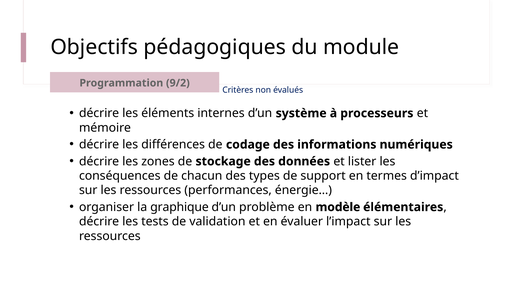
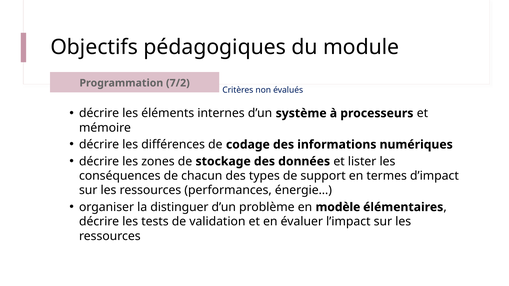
9/2: 9/2 -> 7/2 (178, 83)
graphique: graphique -> distinguer (179, 207)
